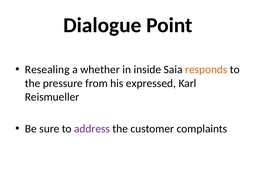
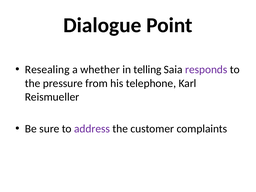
inside: inside -> telling (147, 70)
responds colour: orange -> purple (206, 70)
expressed: expressed -> telephone (151, 83)
